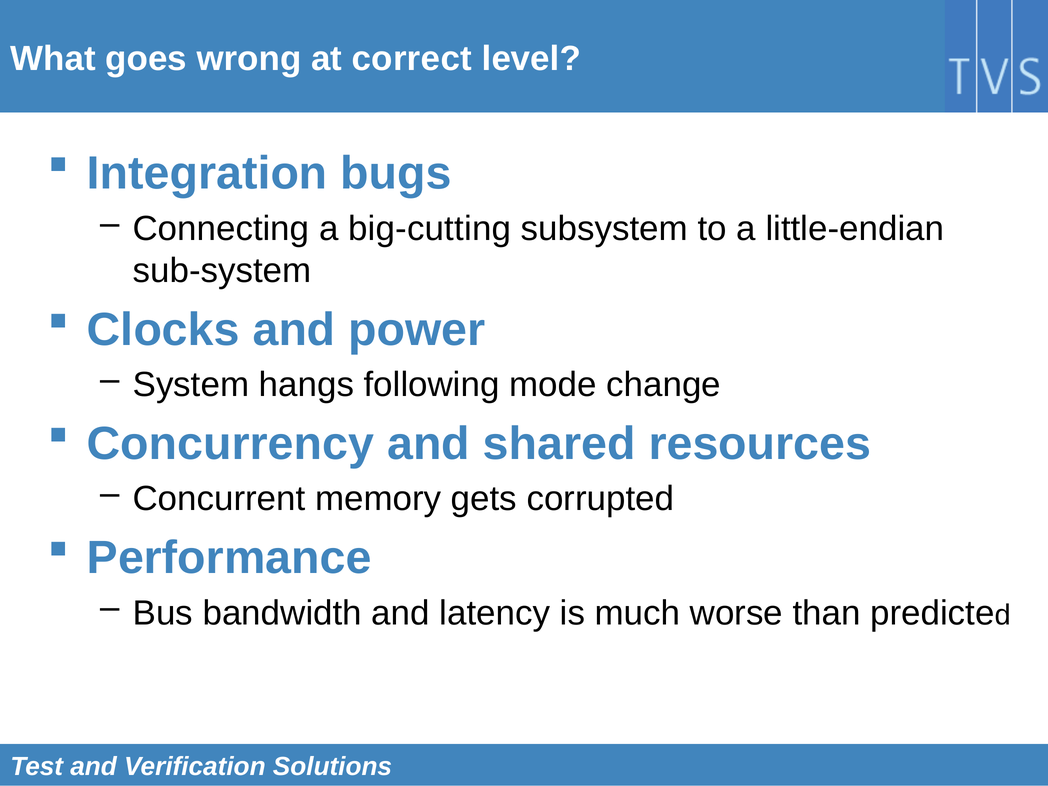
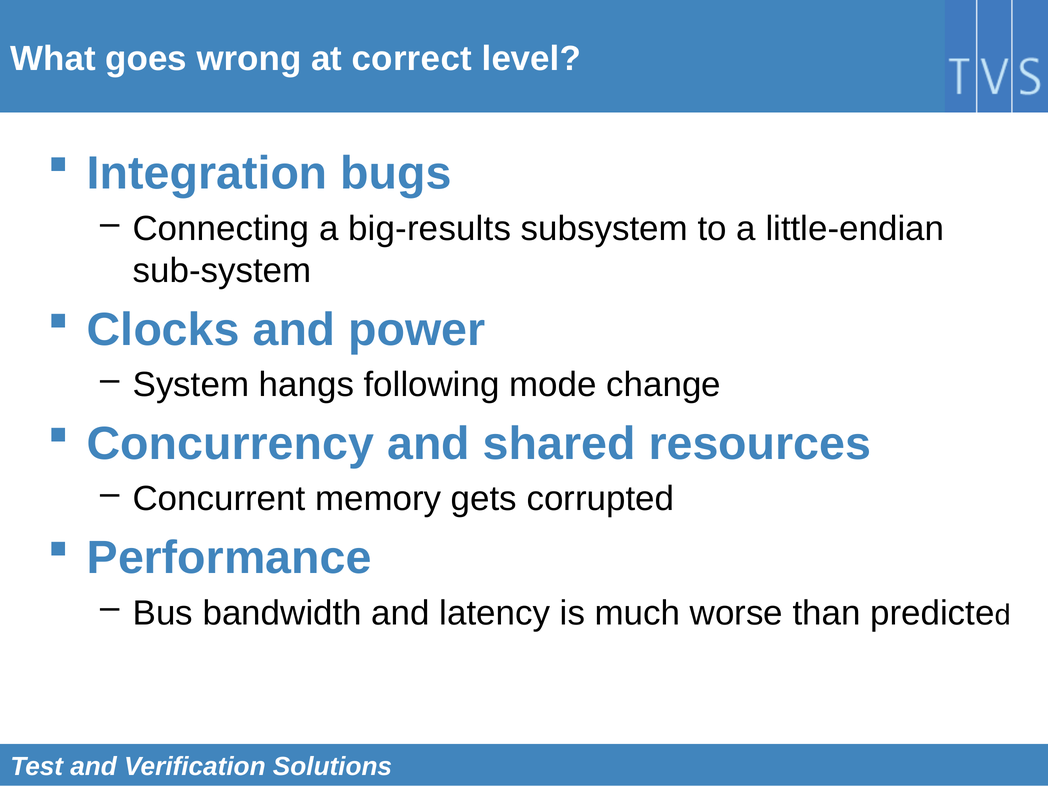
big-cutting: big-cutting -> big-results (430, 229)
